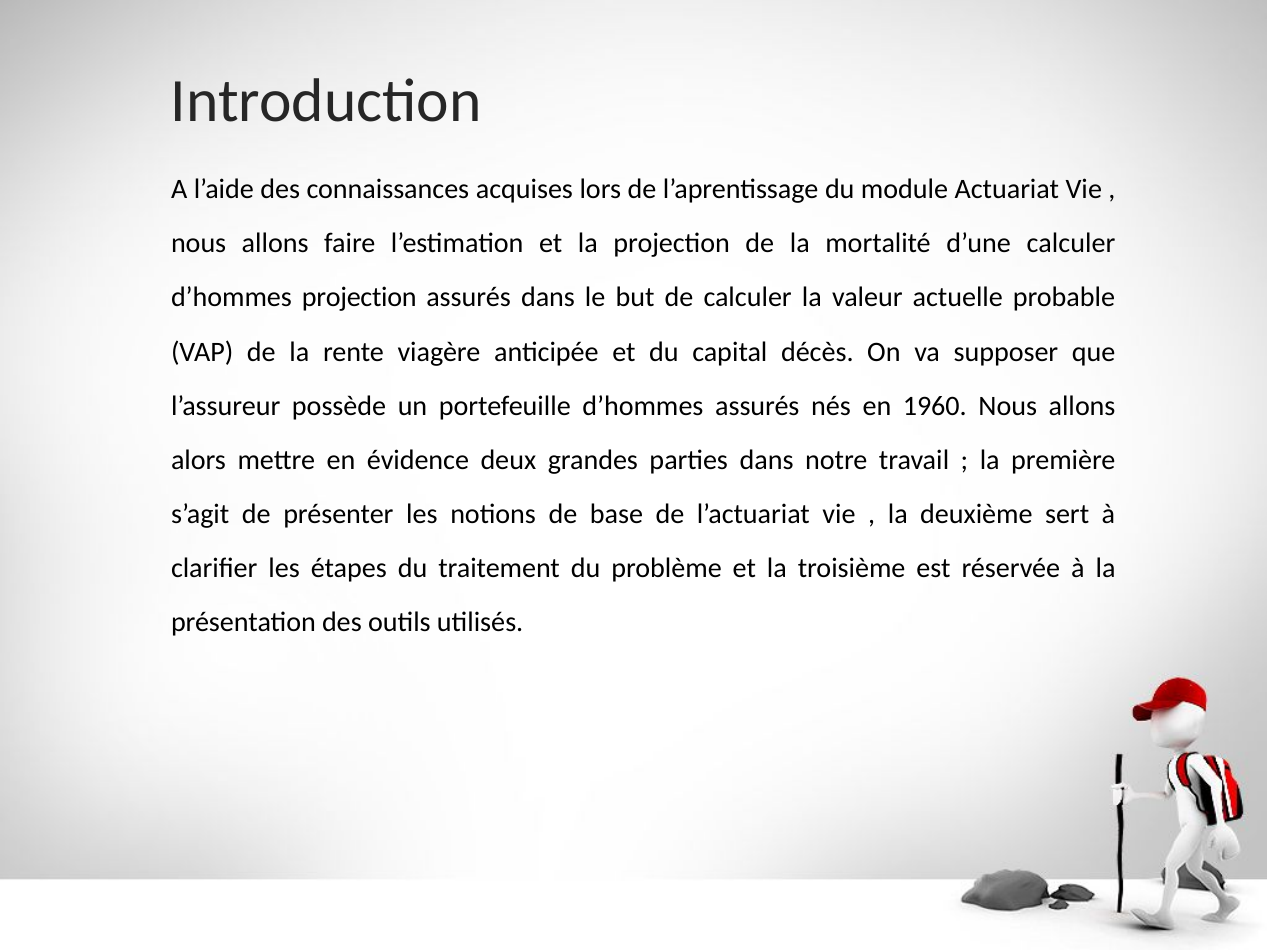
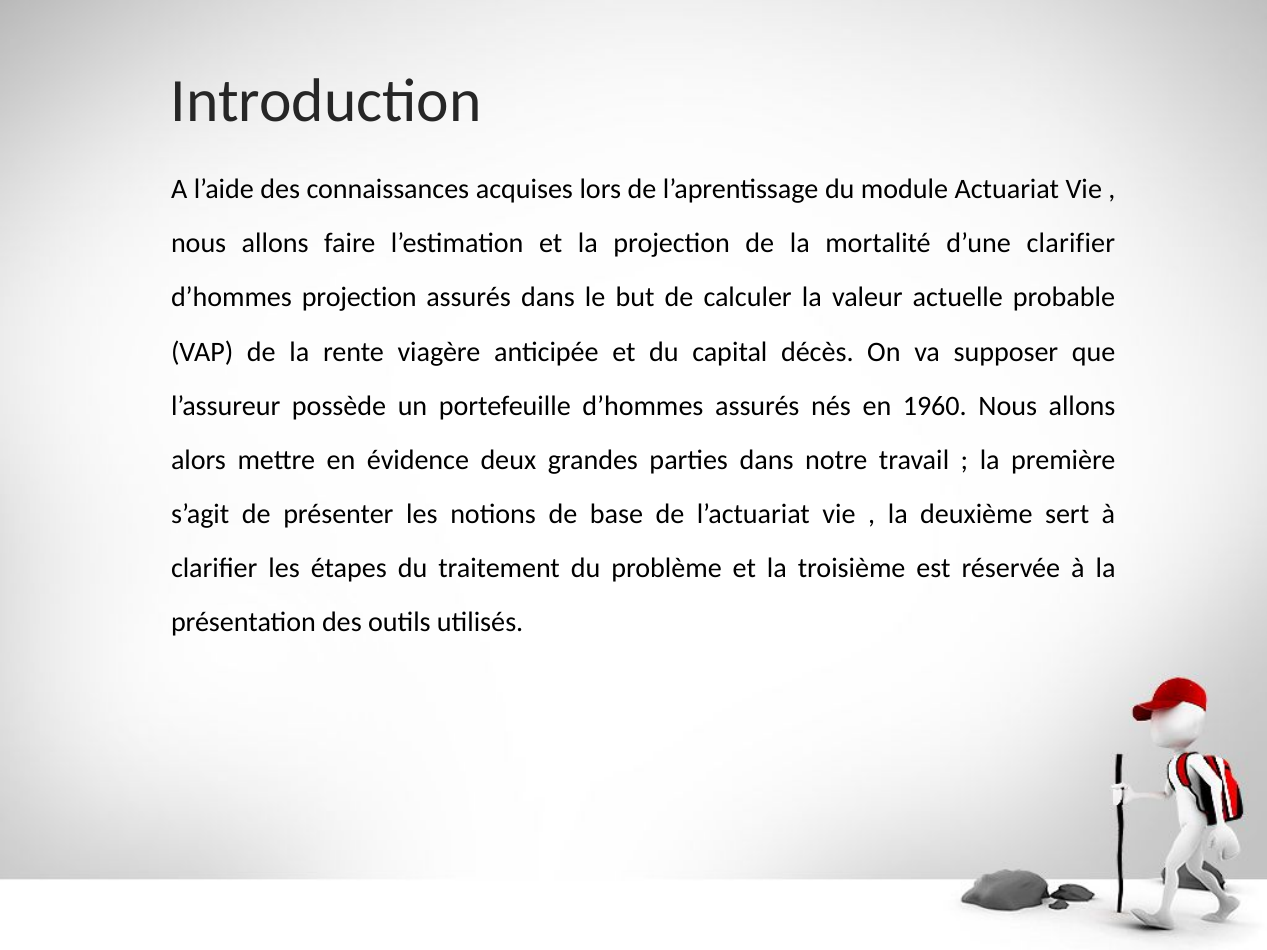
d’une calculer: calculer -> clarifier (1071, 244)
